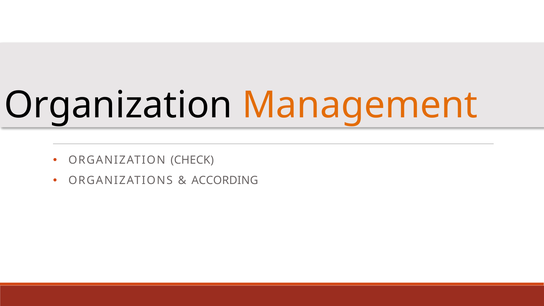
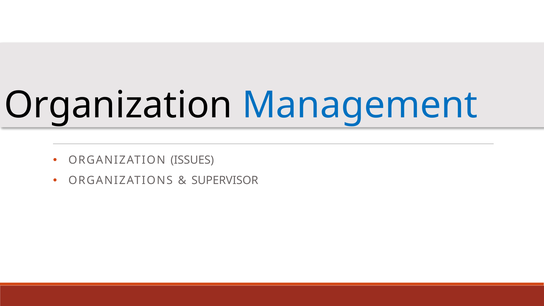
Management colour: orange -> blue (360, 105)
CHECK: CHECK -> ISSUES (192, 160)
ACCORDING: ACCORDING -> SUPERVISOR (225, 180)
